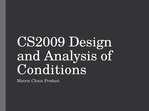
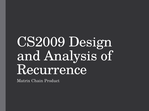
Conditions: Conditions -> Recurrence (52, 70)
